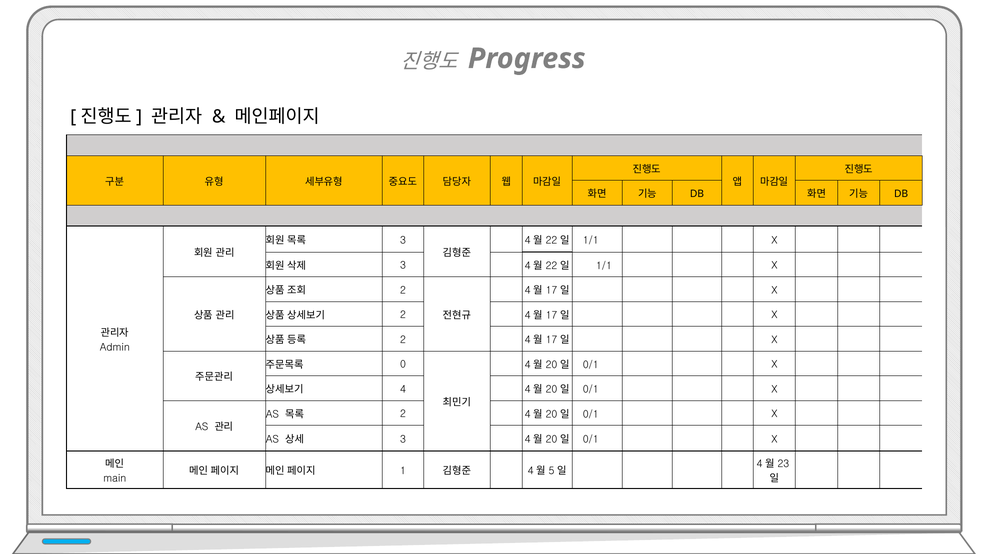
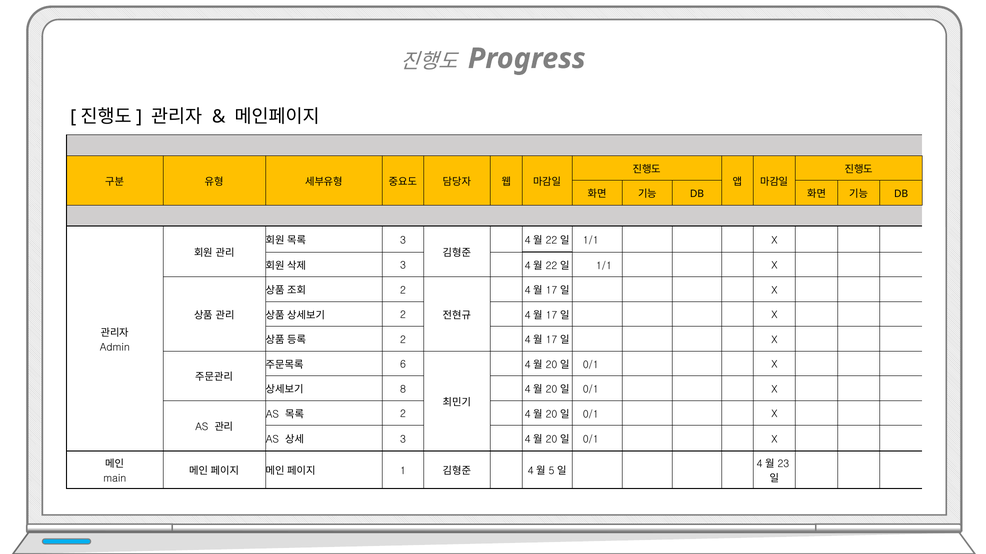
0: 0 -> 6 (403, 365)
4: 4 -> 8 (403, 390)
